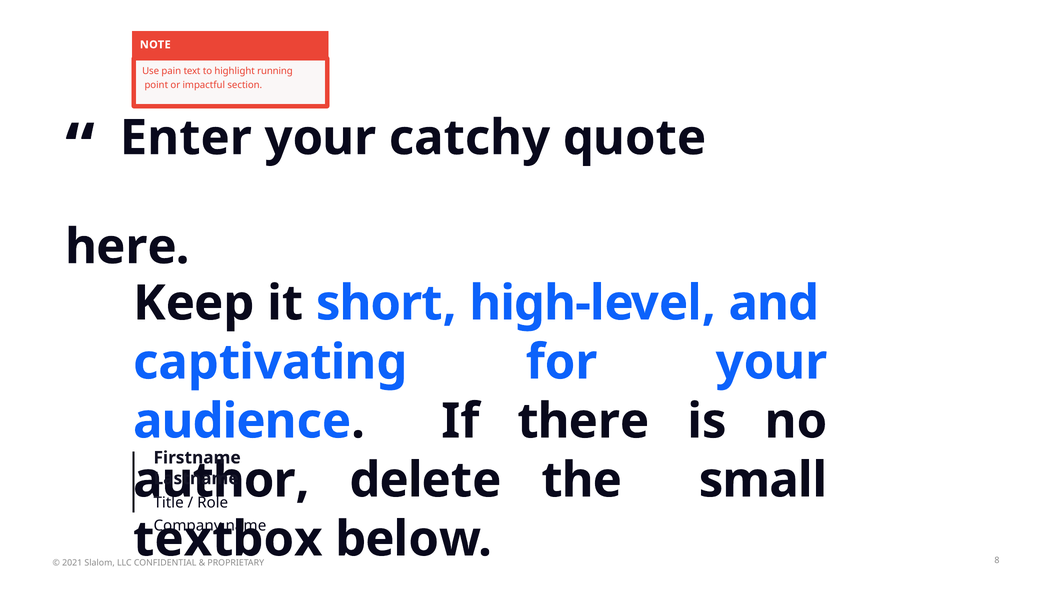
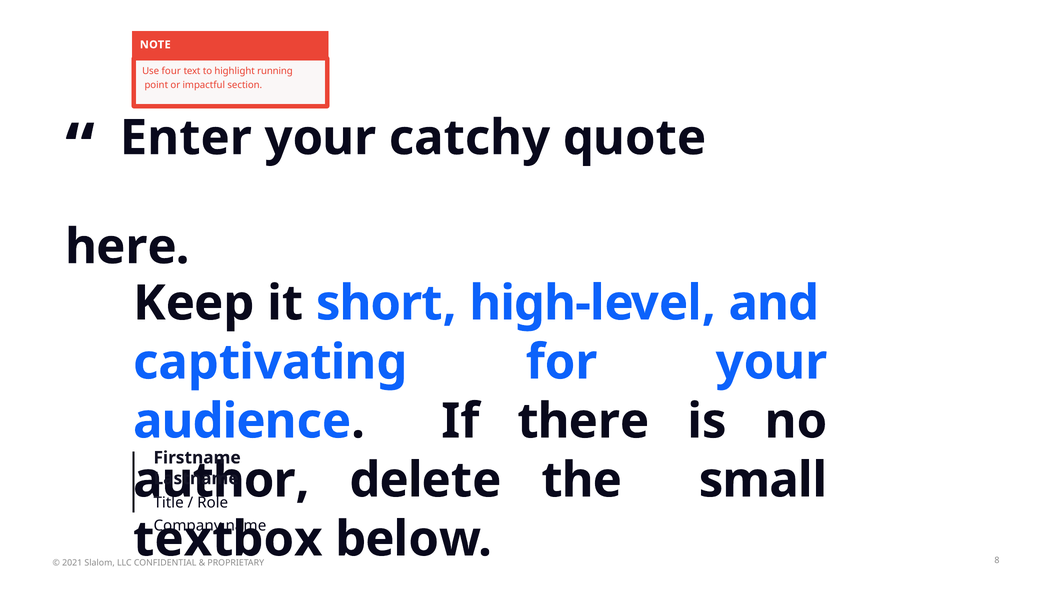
pain: pain -> four (171, 71)
